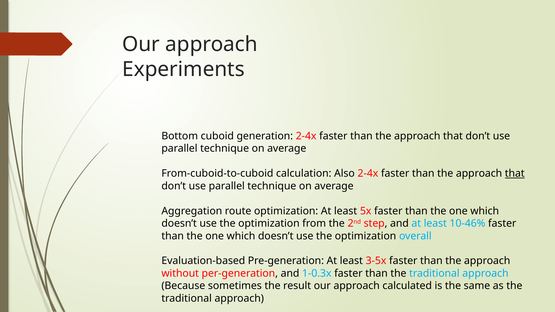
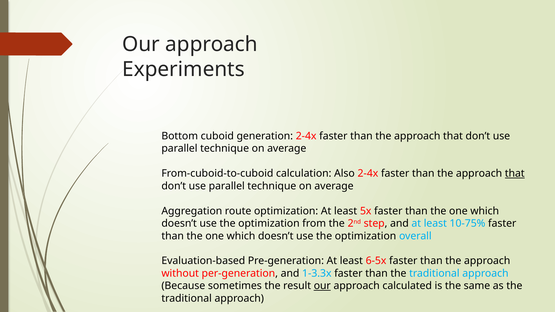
10-46%: 10-46% -> 10-75% (467, 224)
3-5x: 3-5x -> 6-5x (376, 261)
1-0.3x: 1-0.3x -> 1-3.3x (317, 274)
our underline: none -> present (322, 286)
